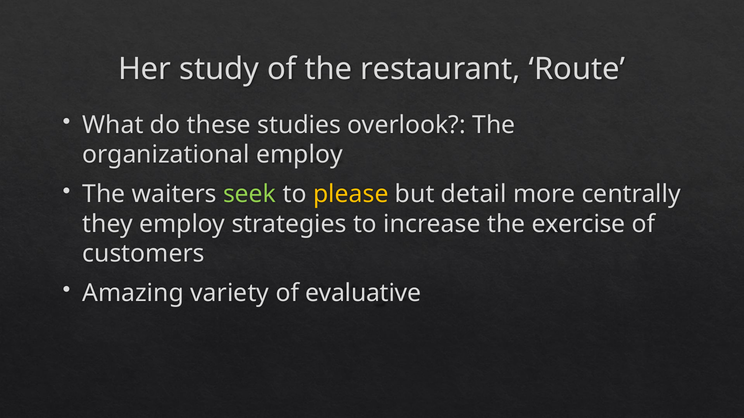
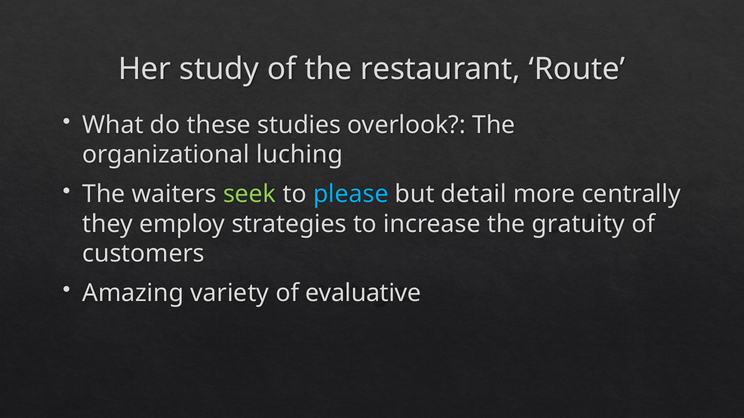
organizational employ: employ -> luching (300, 155)
please colour: yellow -> light blue (351, 194)
exercise: exercise -> gratuity (578, 224)
